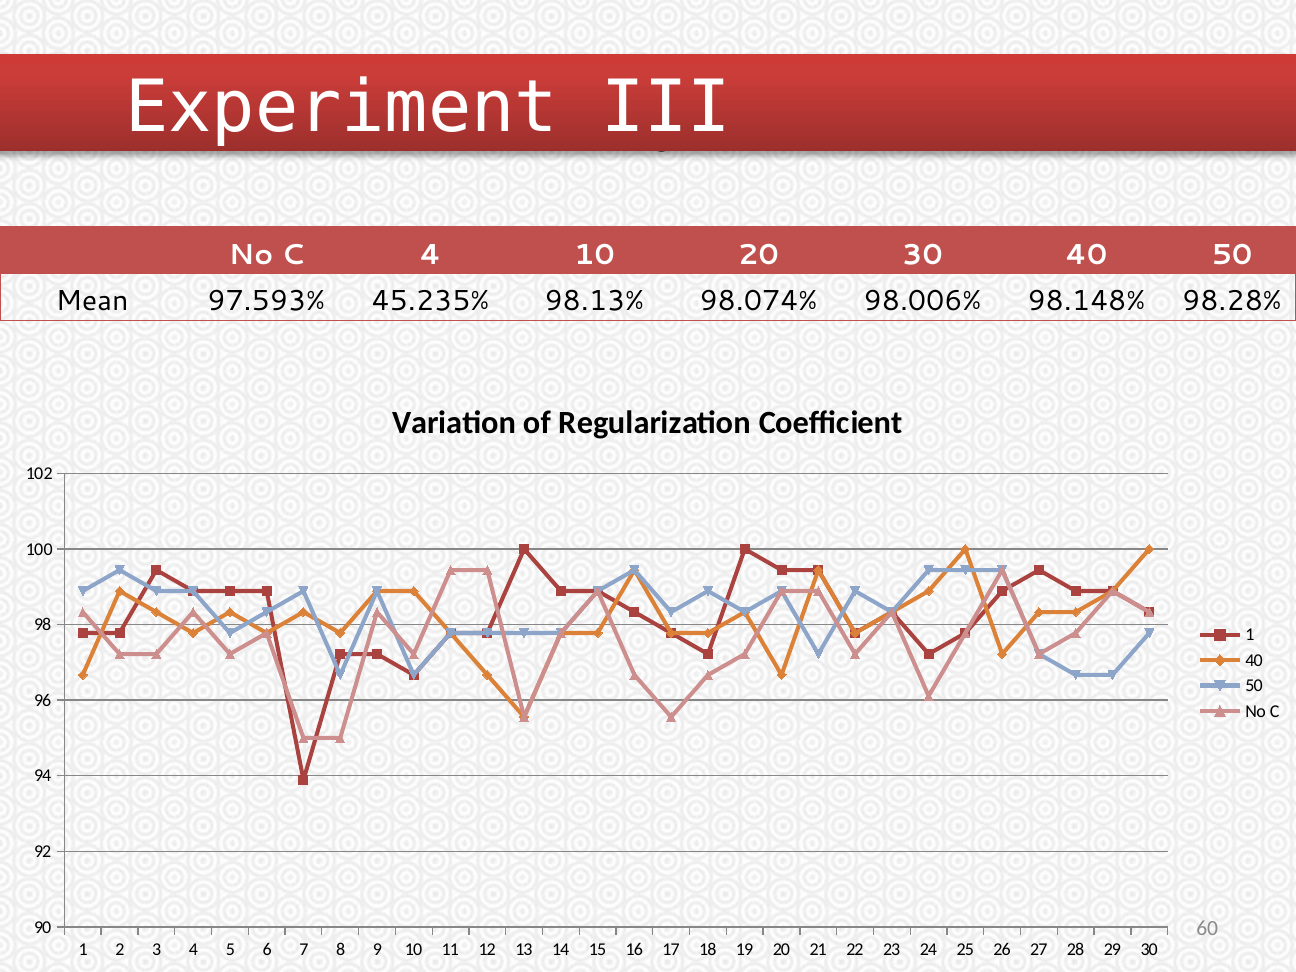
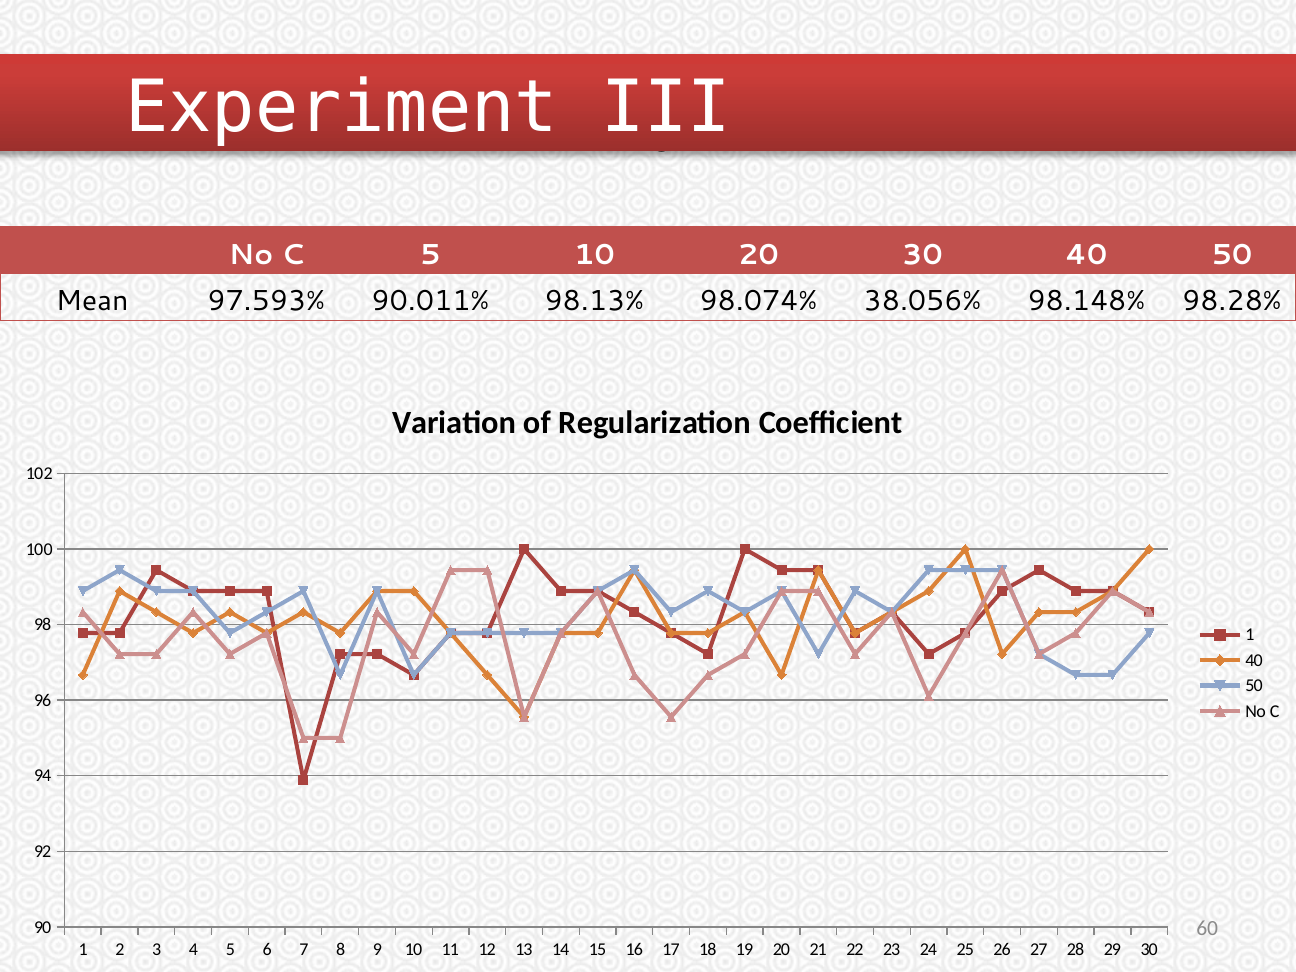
C 4: 4 -> 5 (430, 255)
45.235%: 45.235% -> 90.011% (430, 301)
98.006%: 98.006% -> 38.056% (922, 301)
